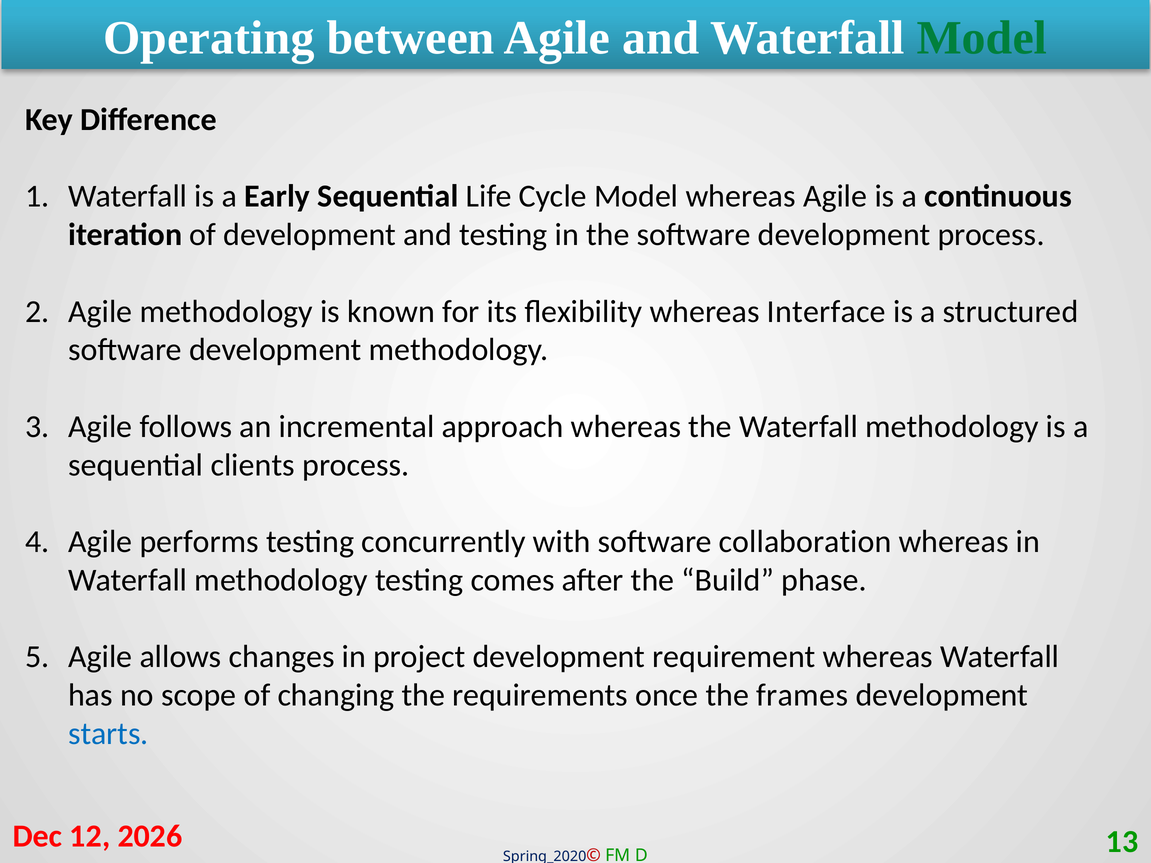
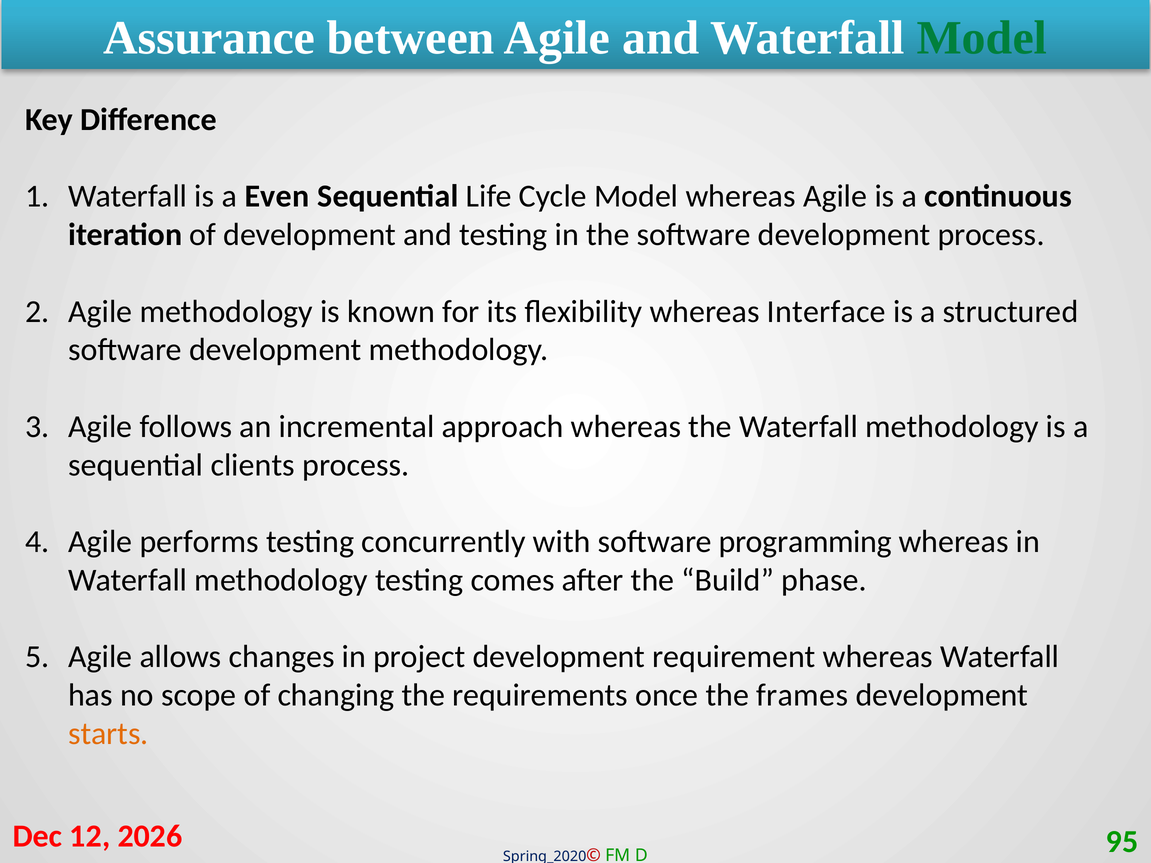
Operating: Operating -> Assurance (209, 38)
Early: Early -> Even (277, 196)
collaboration: collaboration -> programming (805, 542)
starts colour: blue -> orange (108, 734)
13: 13 -> 95 (1122, 842)
